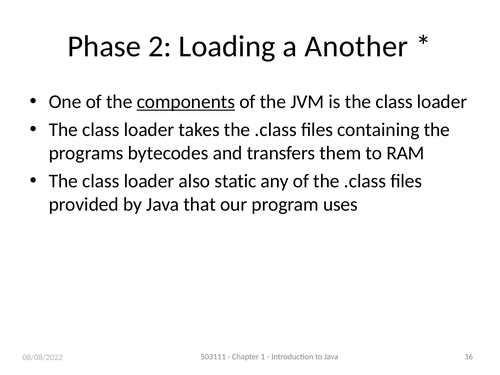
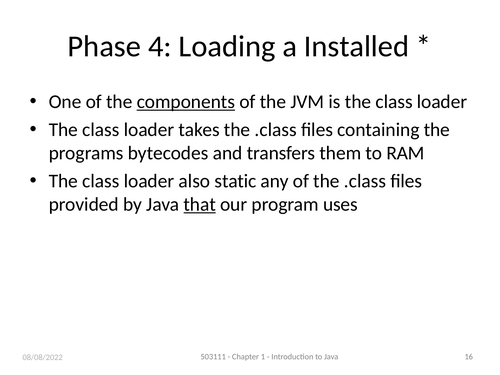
2: 2 -> 4 (160, 46)
Another: Another -> Installed (357, 46)
that underline: none -> present (200, 205)
